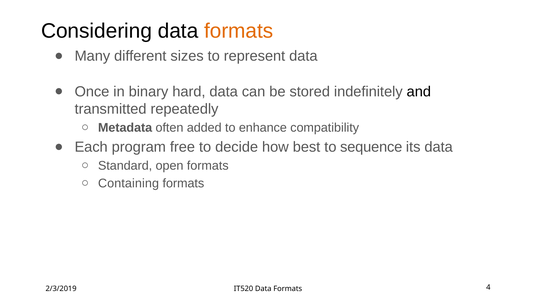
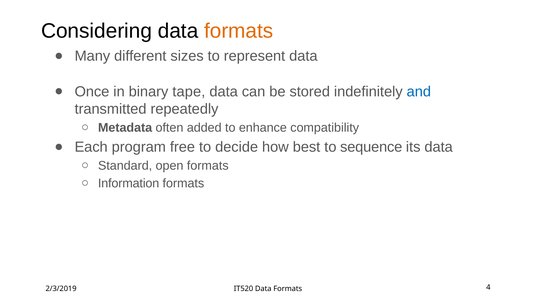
hard: hard -> tape (189, 91)
and colour: black -> blue (419, 91)
Containing: Containing -> Information (129, 183)
